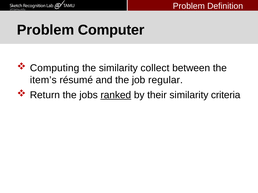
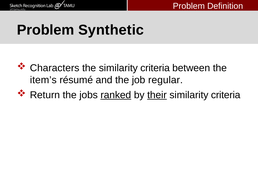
Computer: Computer -> Synthetic (111, 30)
Computing: Computing -> Characters (55, 68)
the similarity collect: collect -> criteria (155, 68)
their underline: none -> present (157, 95)
